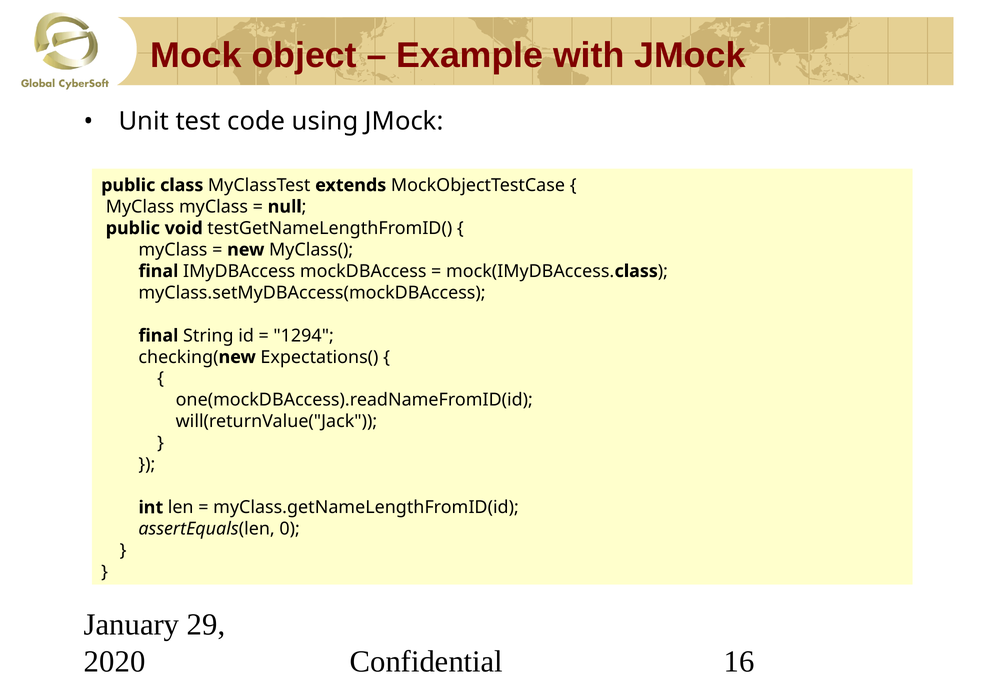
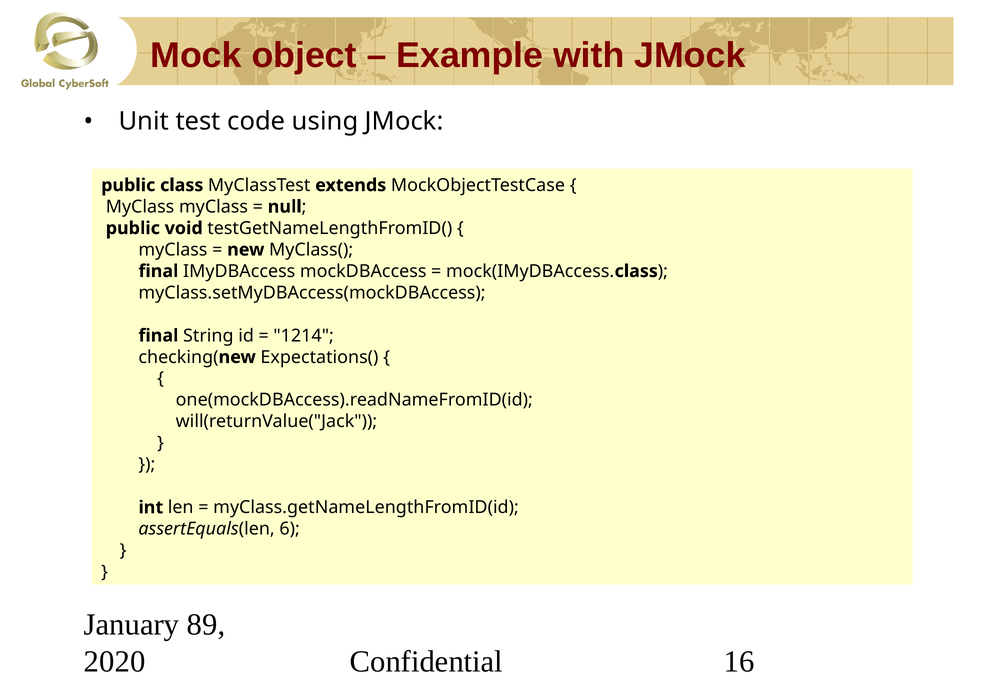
1294: 1294 -> 1214 (304, 336)
0: 0 -> 6 (290, 529)
29: 29 -> 89 (206, 625)
